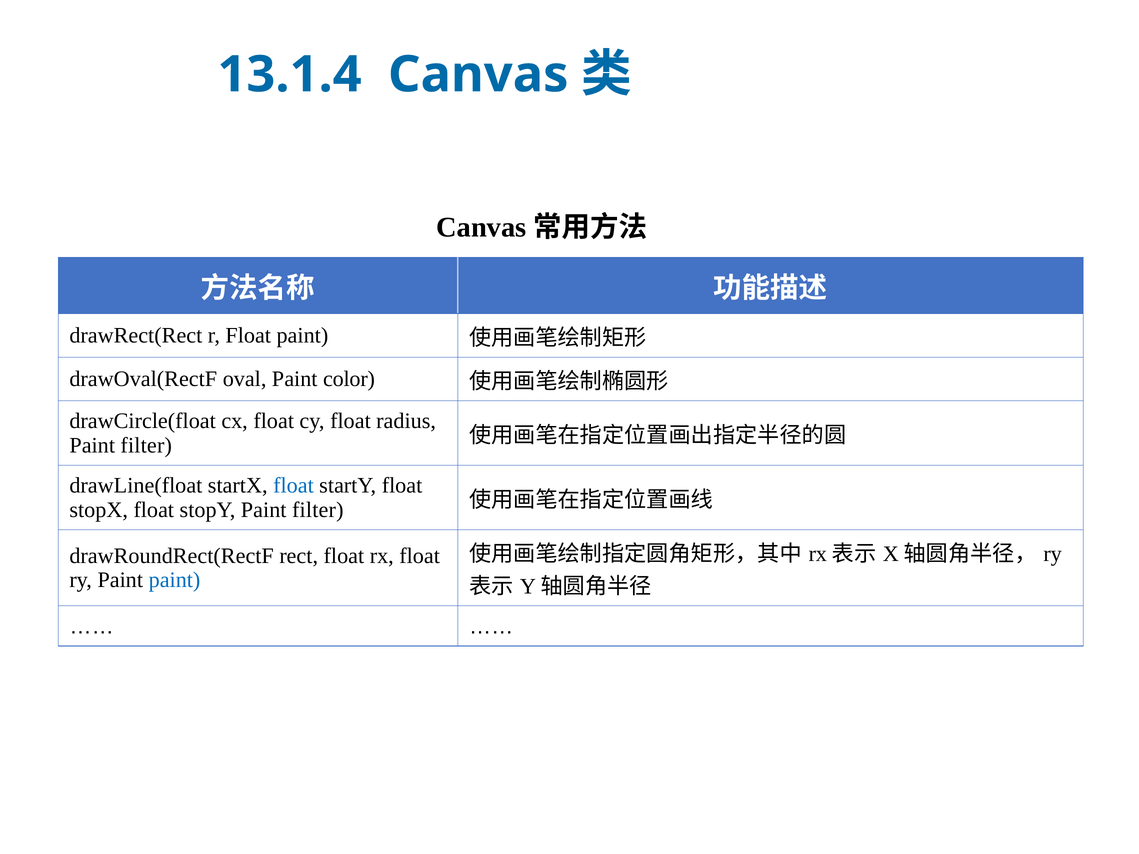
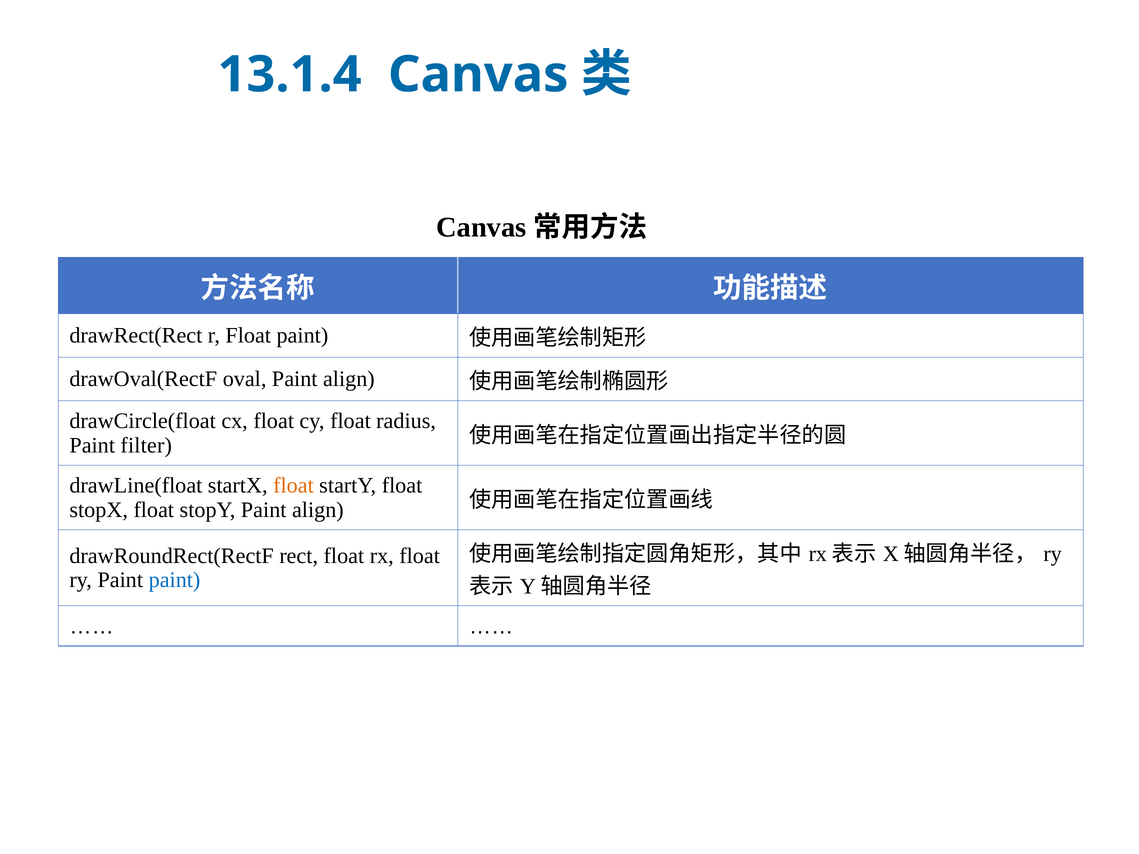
oval Paint color: color -> align (349, 379)
float colour: blue -> orange (293, 486)
stopY Paint filter: filter -> align (318, 510)
